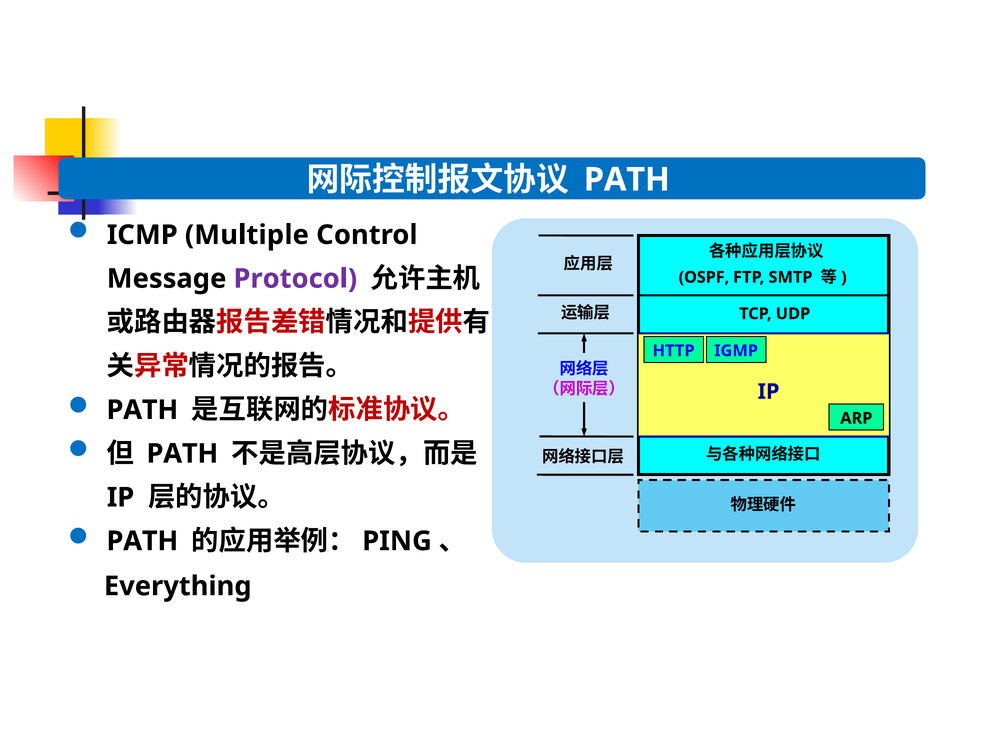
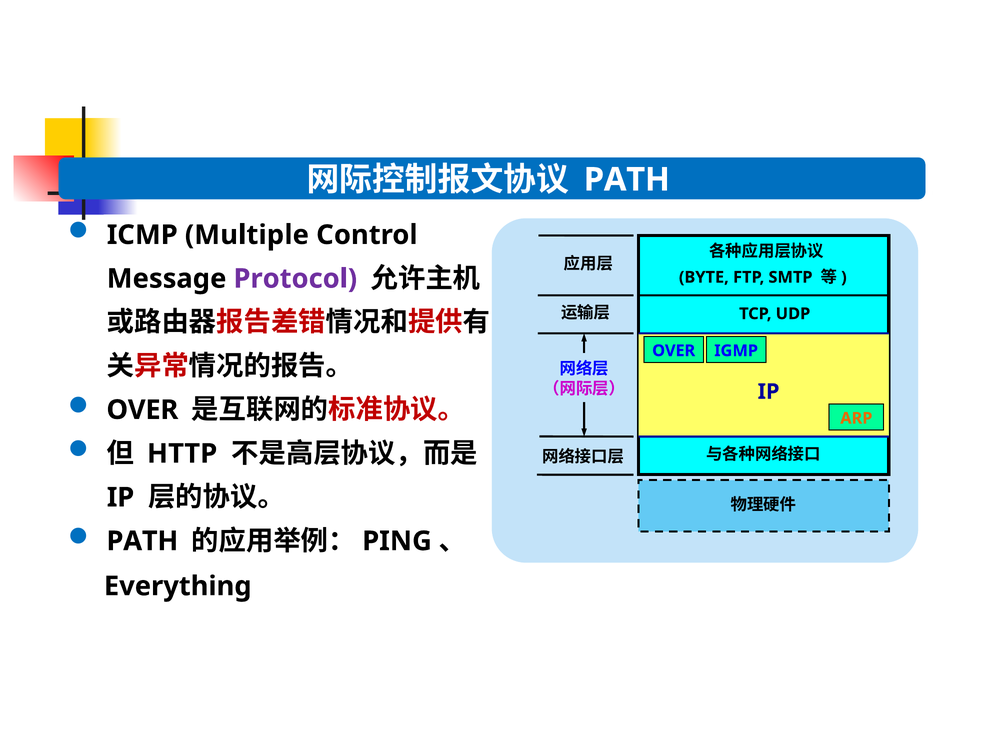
OSPF: OSPF -> BYTE (704, 277)
HTTP: HTTP -> OVER (674, 351)
PATH: PATH -> OVER (142, 410)
ARP colour: black -> orange (856, 418)
PATH: PATH -> HTTP (182, 454)
